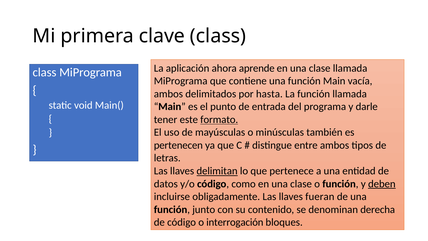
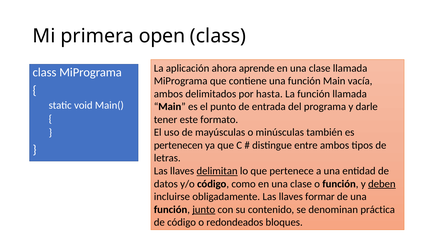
clave: clave -> open (162, 36)
formato underline: present -> none (219, 119)
fueran: fueran -> formar (320, 196)
junto underline: none -> present (204, 209)
derecha: derecha -> práctica (378, 209)
interrogación: interrogación -> redondeados (235, 222)
